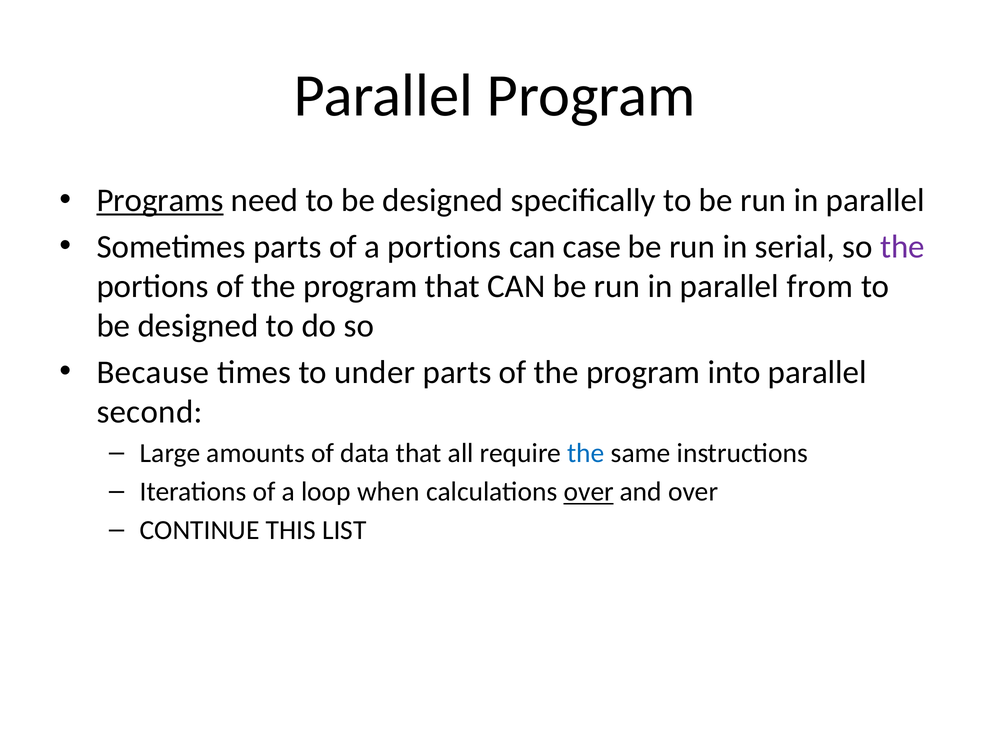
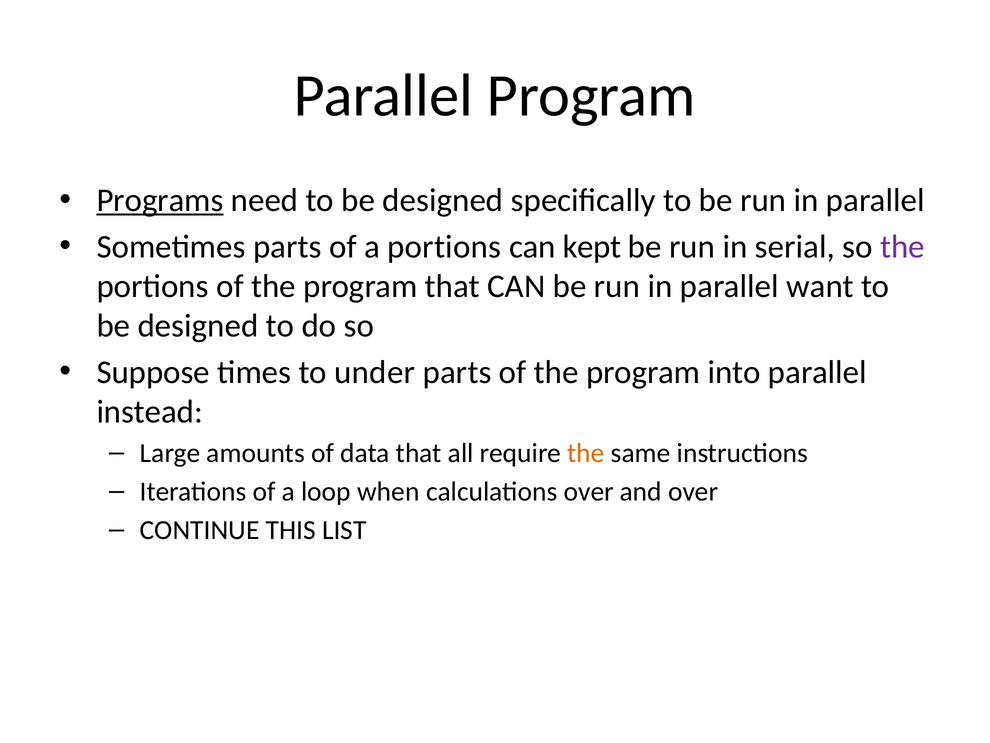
case: case -> kept (592, 247)
from: from -> want (820, 286)
Because: Because -> Suppose (153, 372)
second: second -> instead (150, 411)
the colour: blue -> orange (586, 453)
over underline: present -> none (589, 491)
